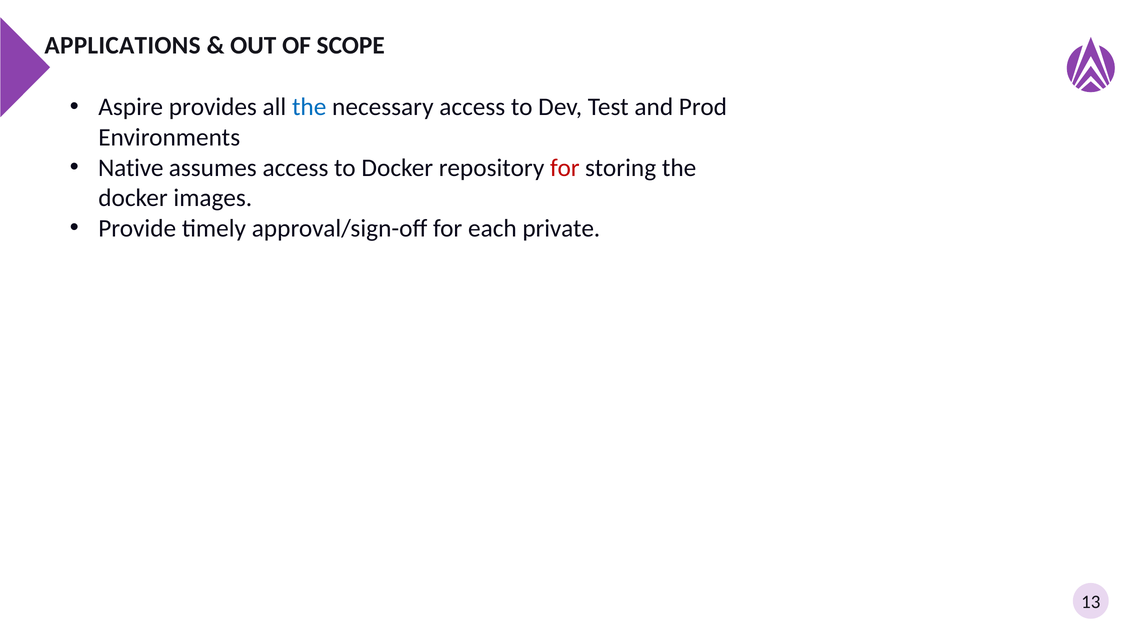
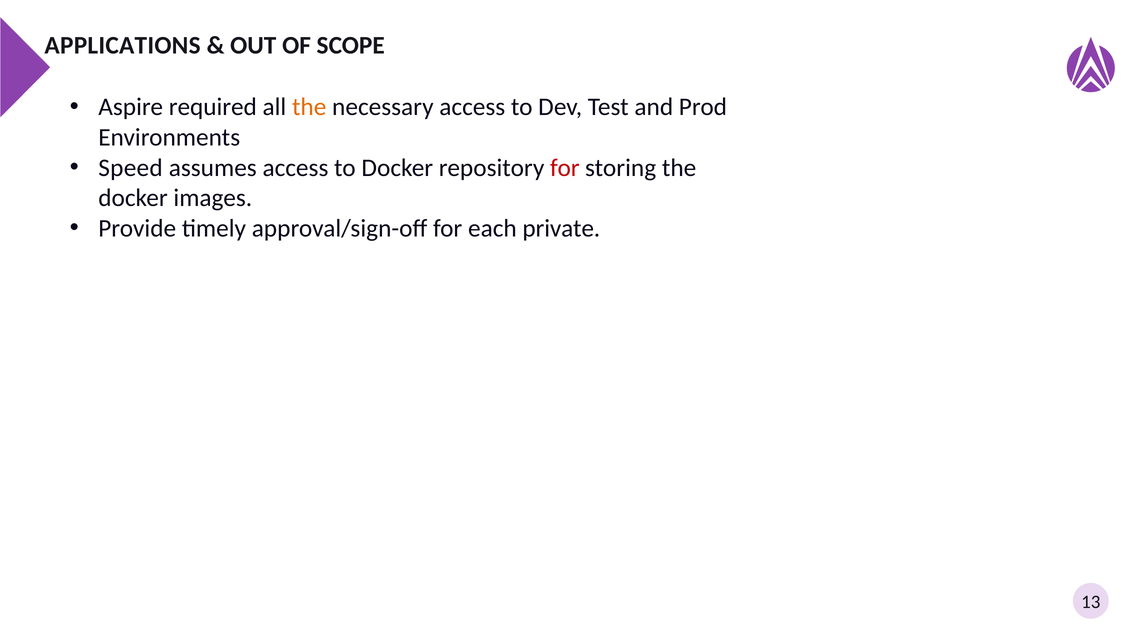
provides: provides -> required (213, 107)
the colour: blue -> orange (309, 107)
Native: Native -> Speed (131, 168)
